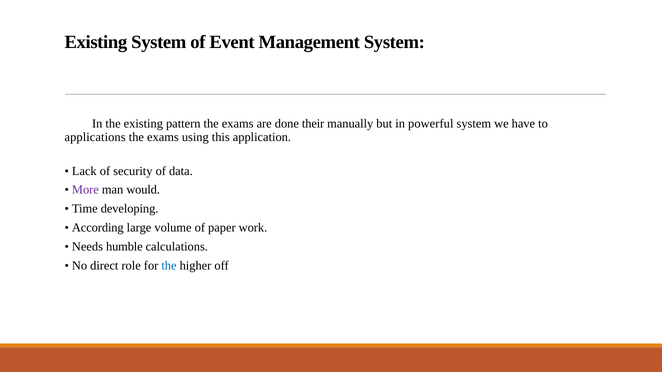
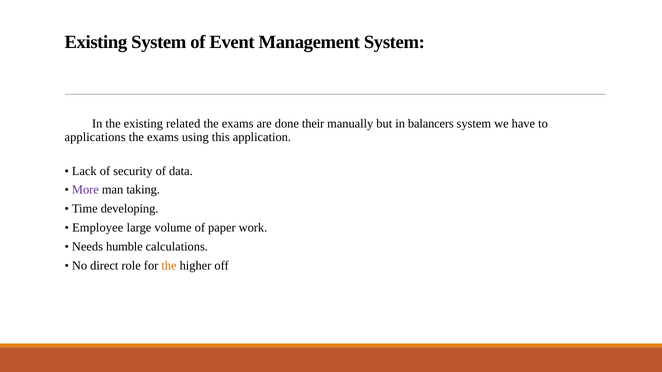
pattern: pattern -> related (183, 124)
powerful: powerful -> balancers (431, 124)
would: would -> taking (143, 190)
According: According -> Employee (98, 228)
the colour: blue -> orange (169, 266)
